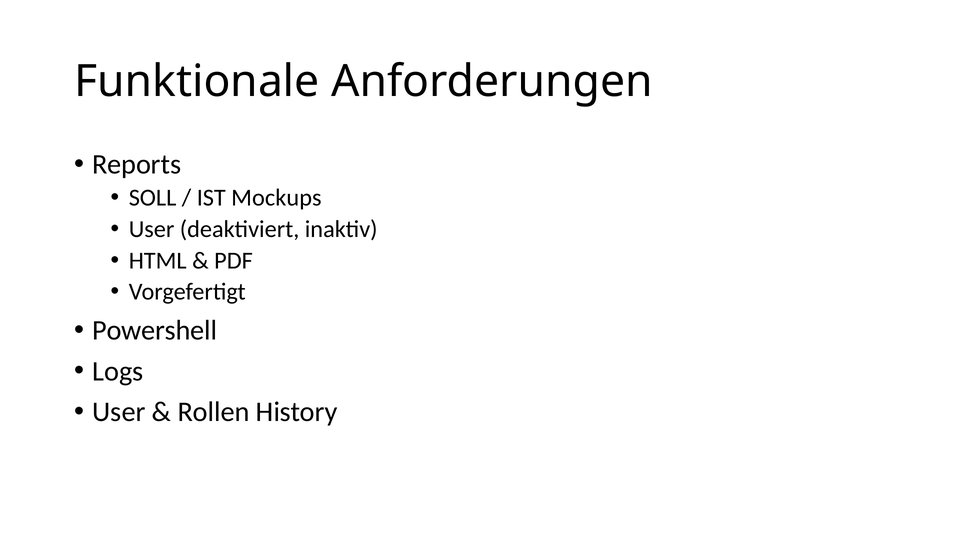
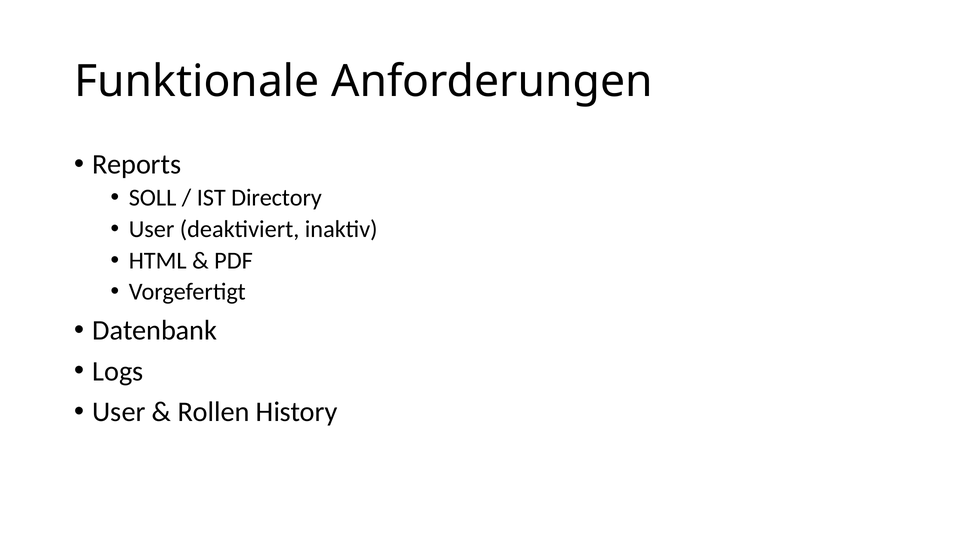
Mockups: Mockups -> Directory (277, 198)
Powershell: Powershell -> Datenbank (155, 330)
